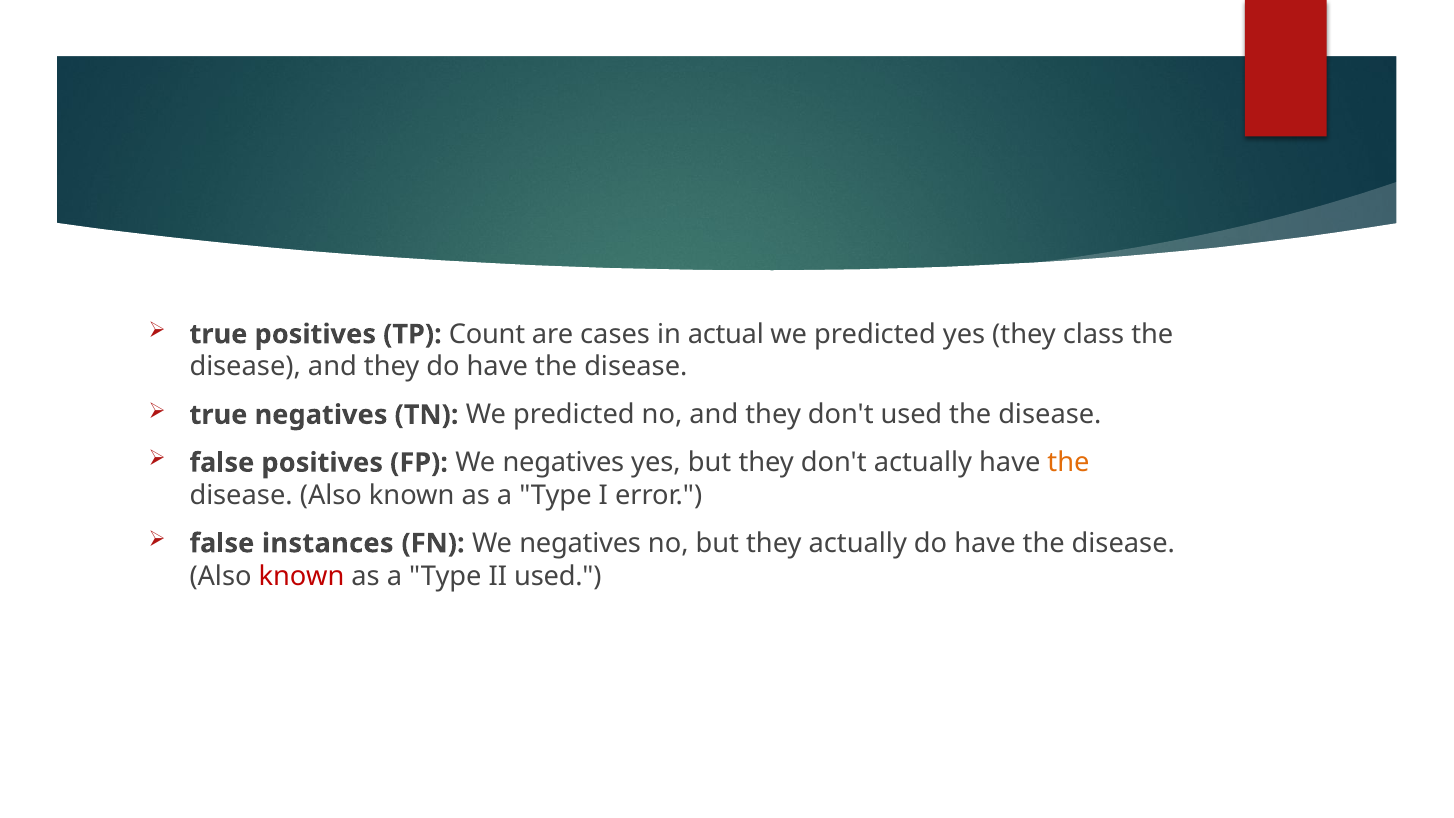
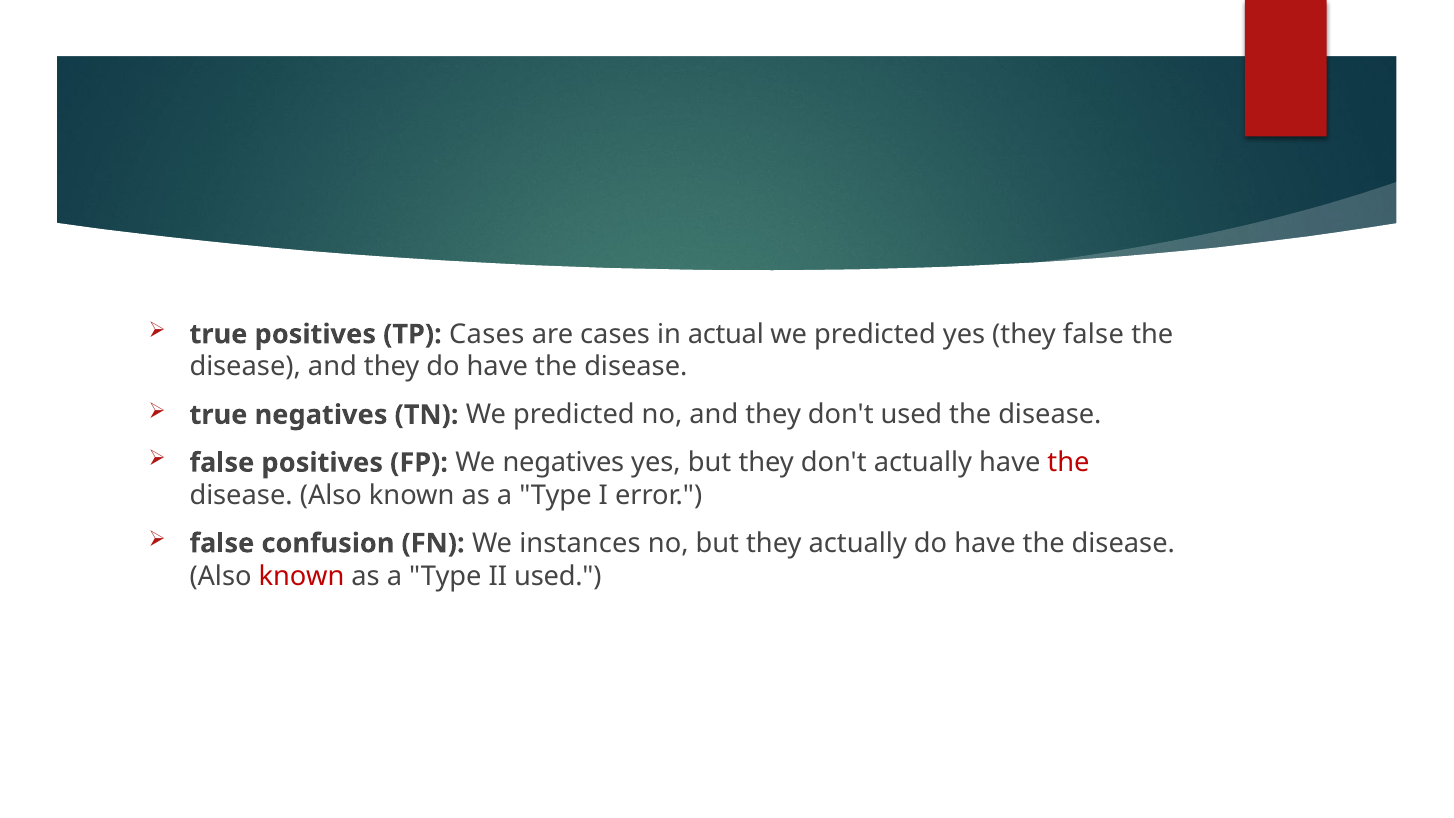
TP Count: Count -> Cases (487, 334)
they class: class -> false (1093, 334)
the colour: orange -> red (1069, 463)
instances: instances -> confusion (328, 543)
FN We negatives: negatives -> instances (580, 543)
